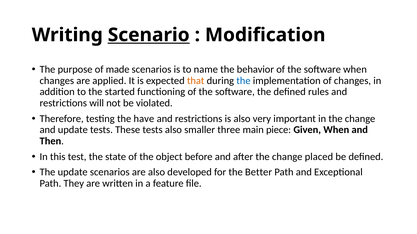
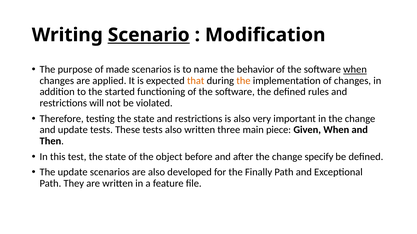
when underline: none -> present (355, 70)
the colour: blue -> orange (243, 81)
testing the have: have -> state (144, 119)
also smaller: smaller -> written (200, 130)
placed: placed -> specify (319, 157)
Better: Better -> Finally (259, 173)
